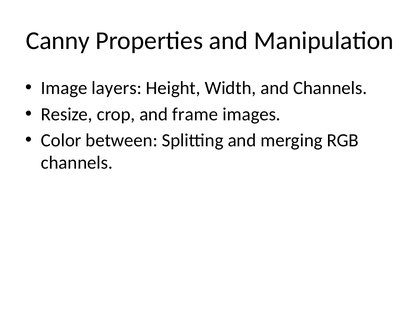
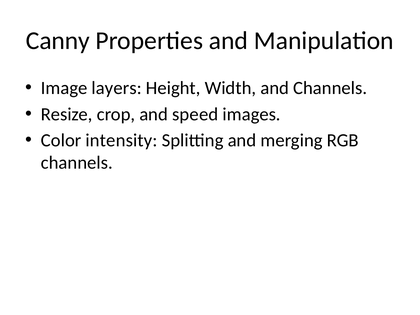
frame: frame -> speed (195, 114)
between: between -> intensity (122, 140)
